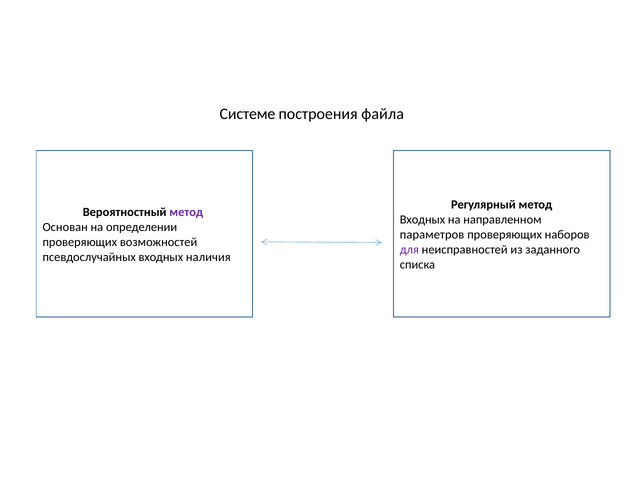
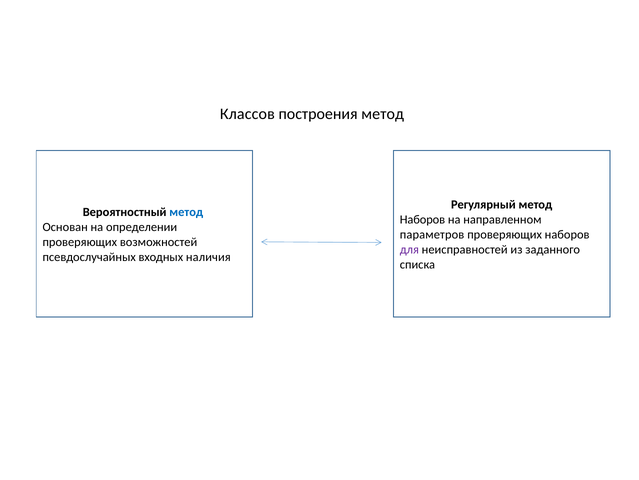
Системе: Системе -> Классов (247, 114)
построения файла: файла -> метод (383, 114)
метод colour: purple -> blue (186, 212)
Входных: Входных -> Наборов (422, 219)
